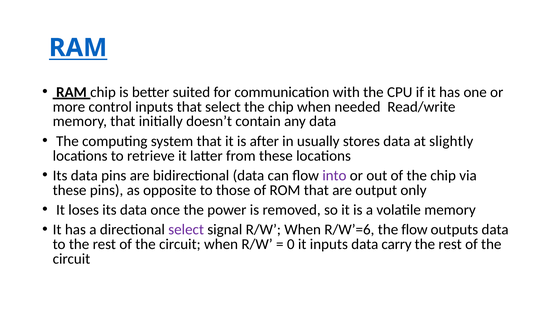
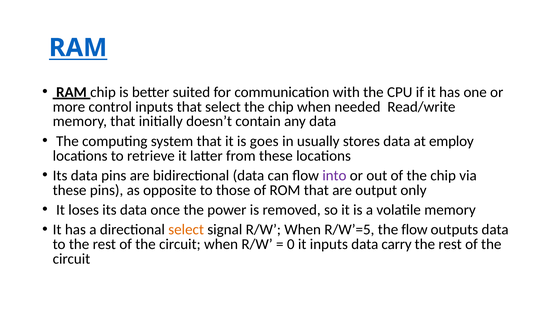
after: after -> goes (264, 141)
slightly: slightly -> employ (451, 141)
select colour: purple -> orange (186, 230)
R/W’=6: R/W’=6 -> R/W’=5 (349, 230)
